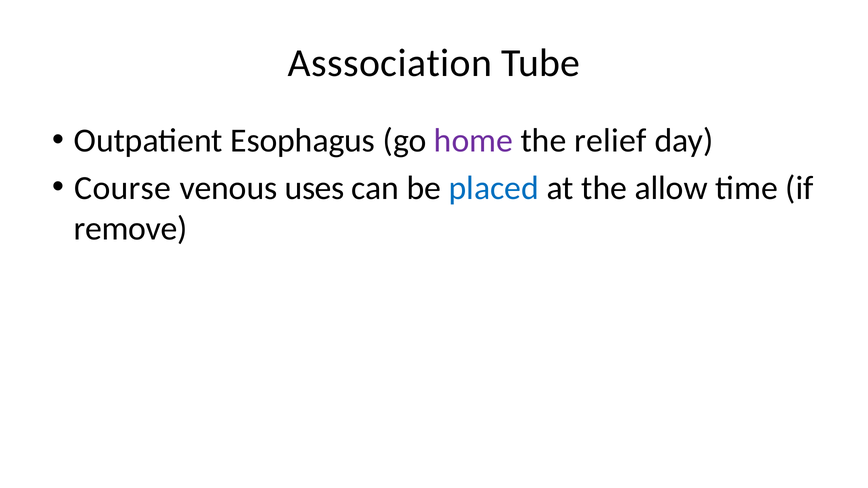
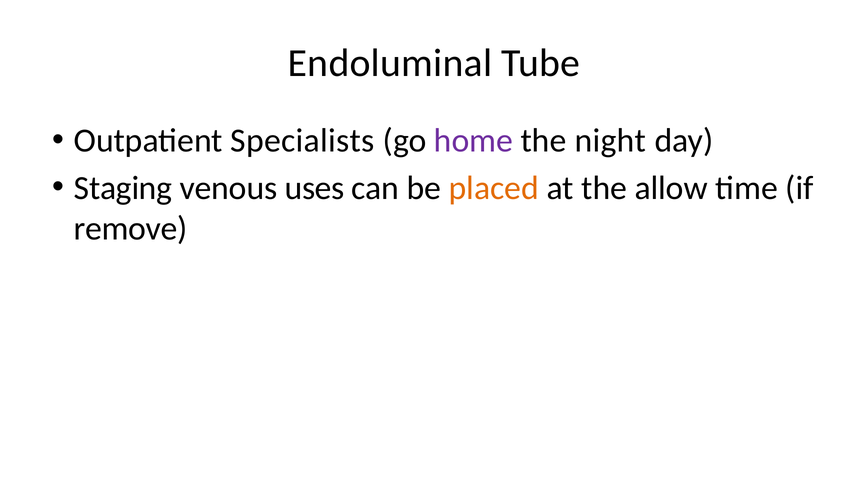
Asssociation: Asssociation -> Endoluminal (390, 63)
Esophagus: Esophagus -> Specialists (303, 141)
relief: relief -> night (610, 141)
Course: Course -> Staging (123, 188)
placed colour: blue -> orange (494, 188)
